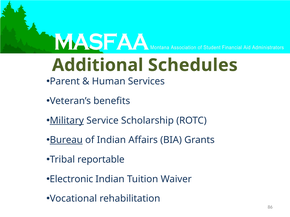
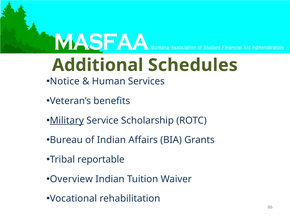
Parent: Parent -> Notice (65, 82)
Bureau underline: present -> none (66, 140)
Electronic: Electronic -> Overview (71, 179)
